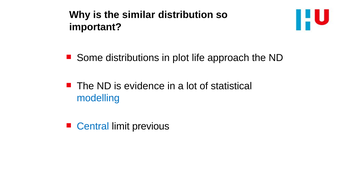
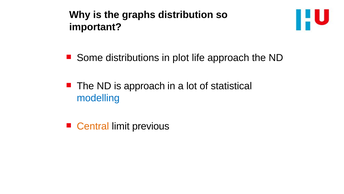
similar: similar -> graphs (139, 15)
is evidence: evidence -> approach (144, 86)
Central colour: blue -> orange (93, 126)
